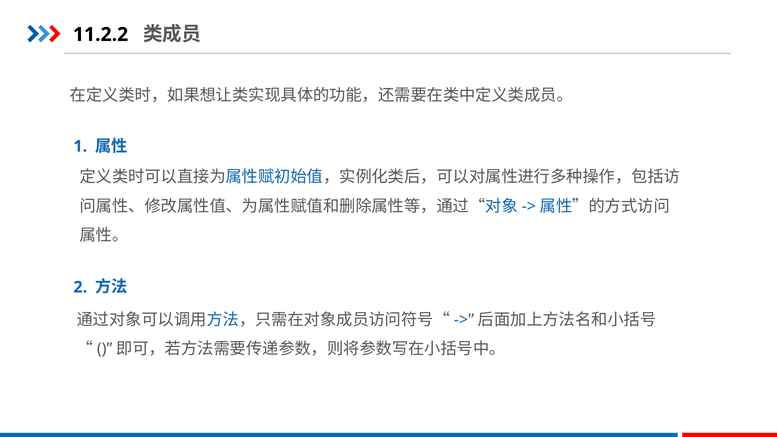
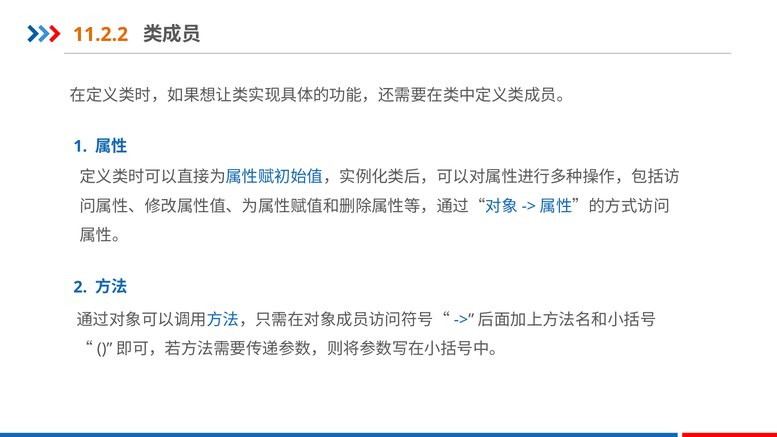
11.2.2 colour: black -> orange (101, 34)
